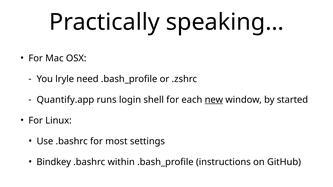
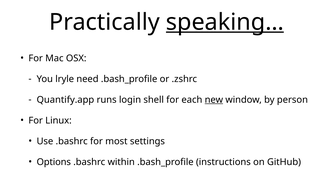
speaking… underline: none -> present (225, 22)
started: started -> person (292, 100)
Bindkey: Bindkey -> Options (54, 162)
